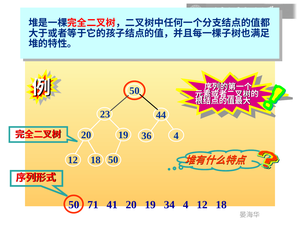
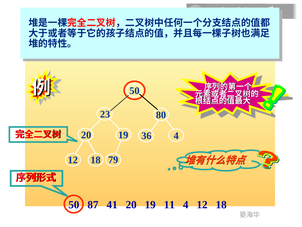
44: 44 -> 80 (161, 115)
18 50: 50 -> 79 (113, 159)
71: 71 -> 87 (93, 204)
34: 34 -> 11 (169, 204)
